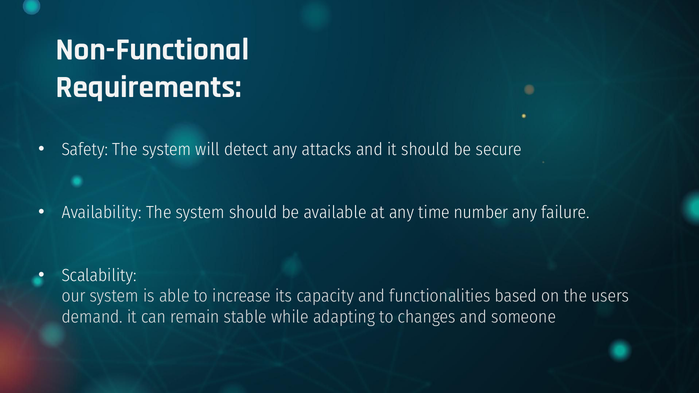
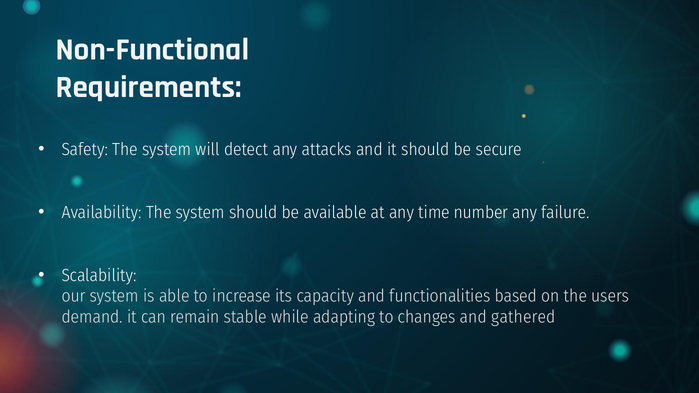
someone: someone -> gathered (524, 317)
